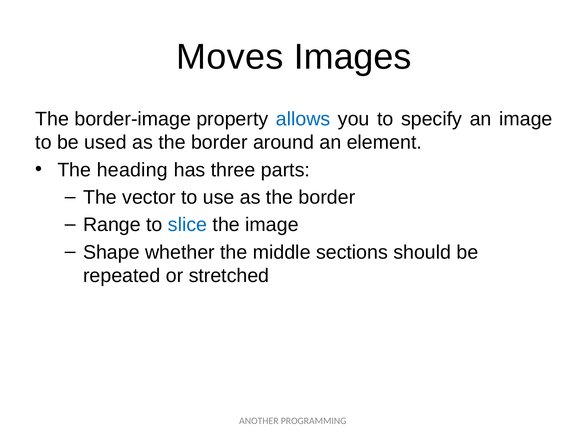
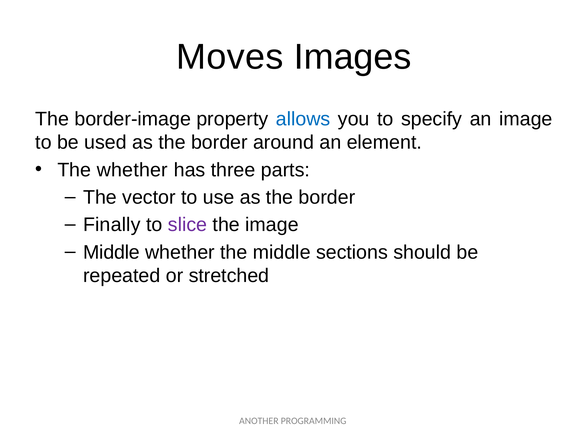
The heading: heading -> whether (132, 170)
Range: Range -> Finally (112, 225)
slice colour: blue -> purple (188, 225)
Shape: Shape -> Middle (111, 252)
